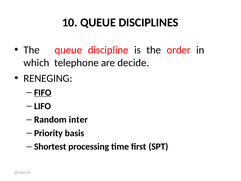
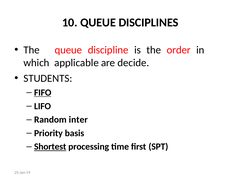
telephone: telephone -> applicable (76, 63)
RENEGING: RENEGING -> STUDENTS (48, 78)
Shortest underline: none -> present (50, 146)
